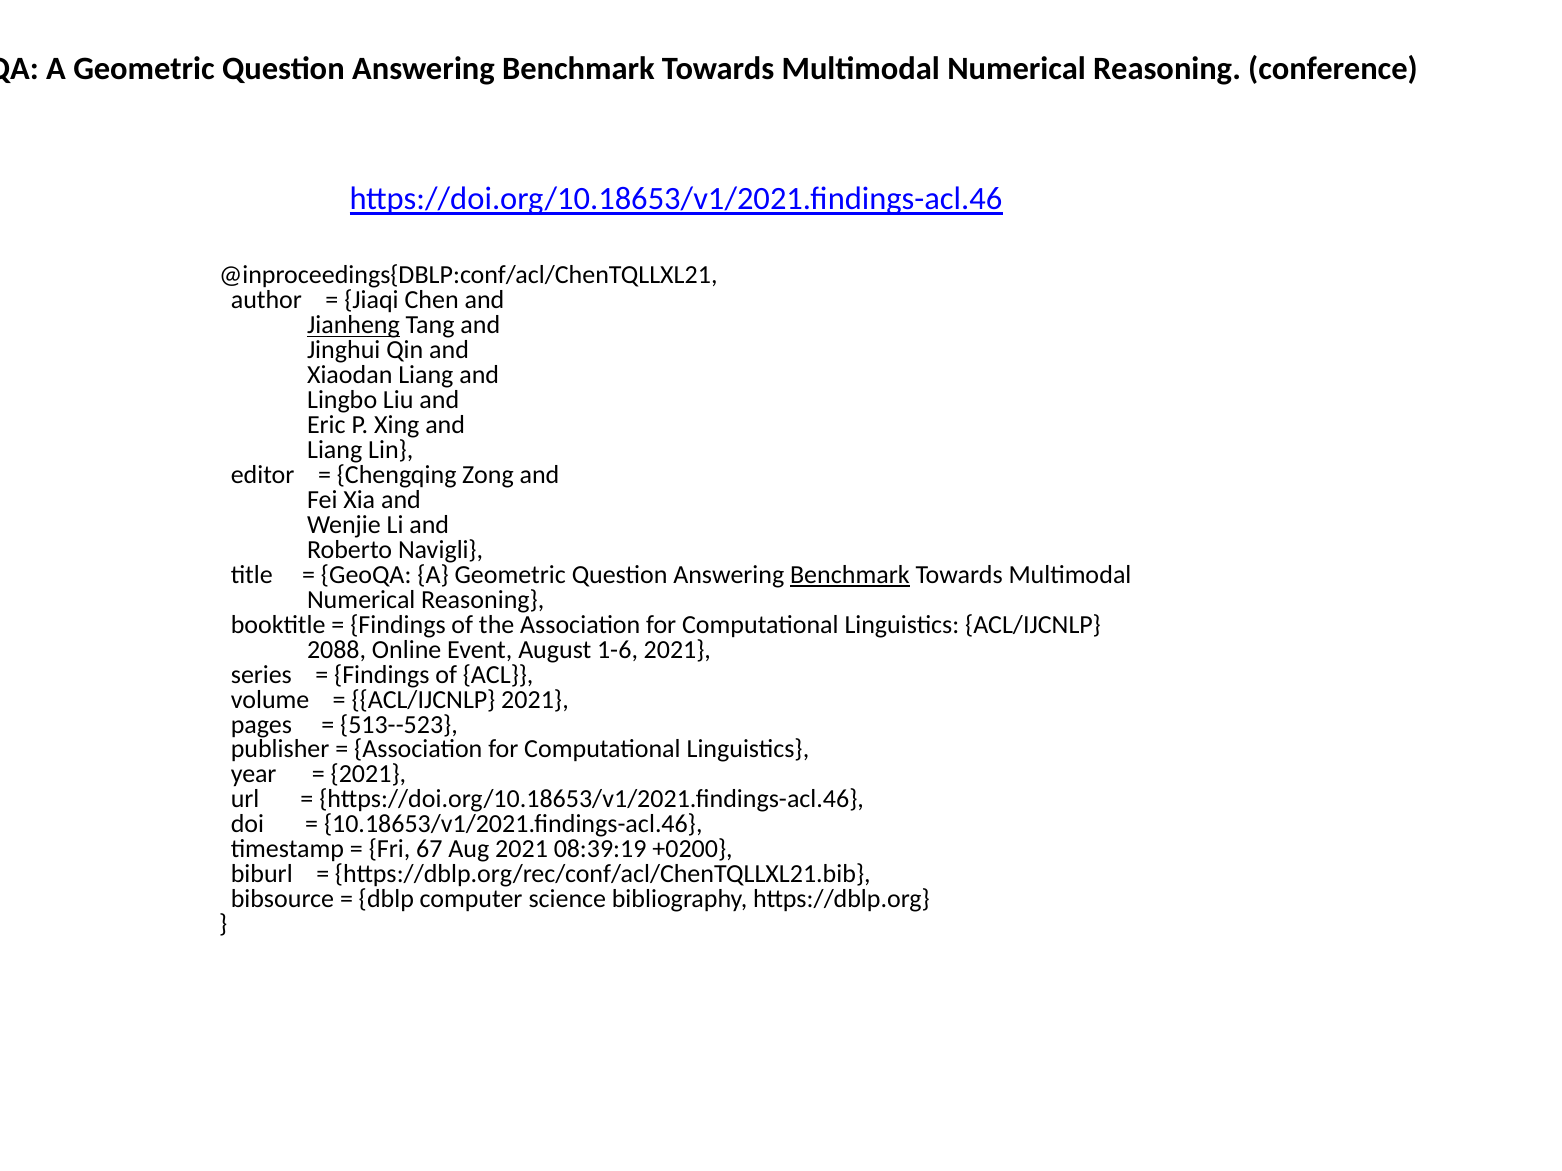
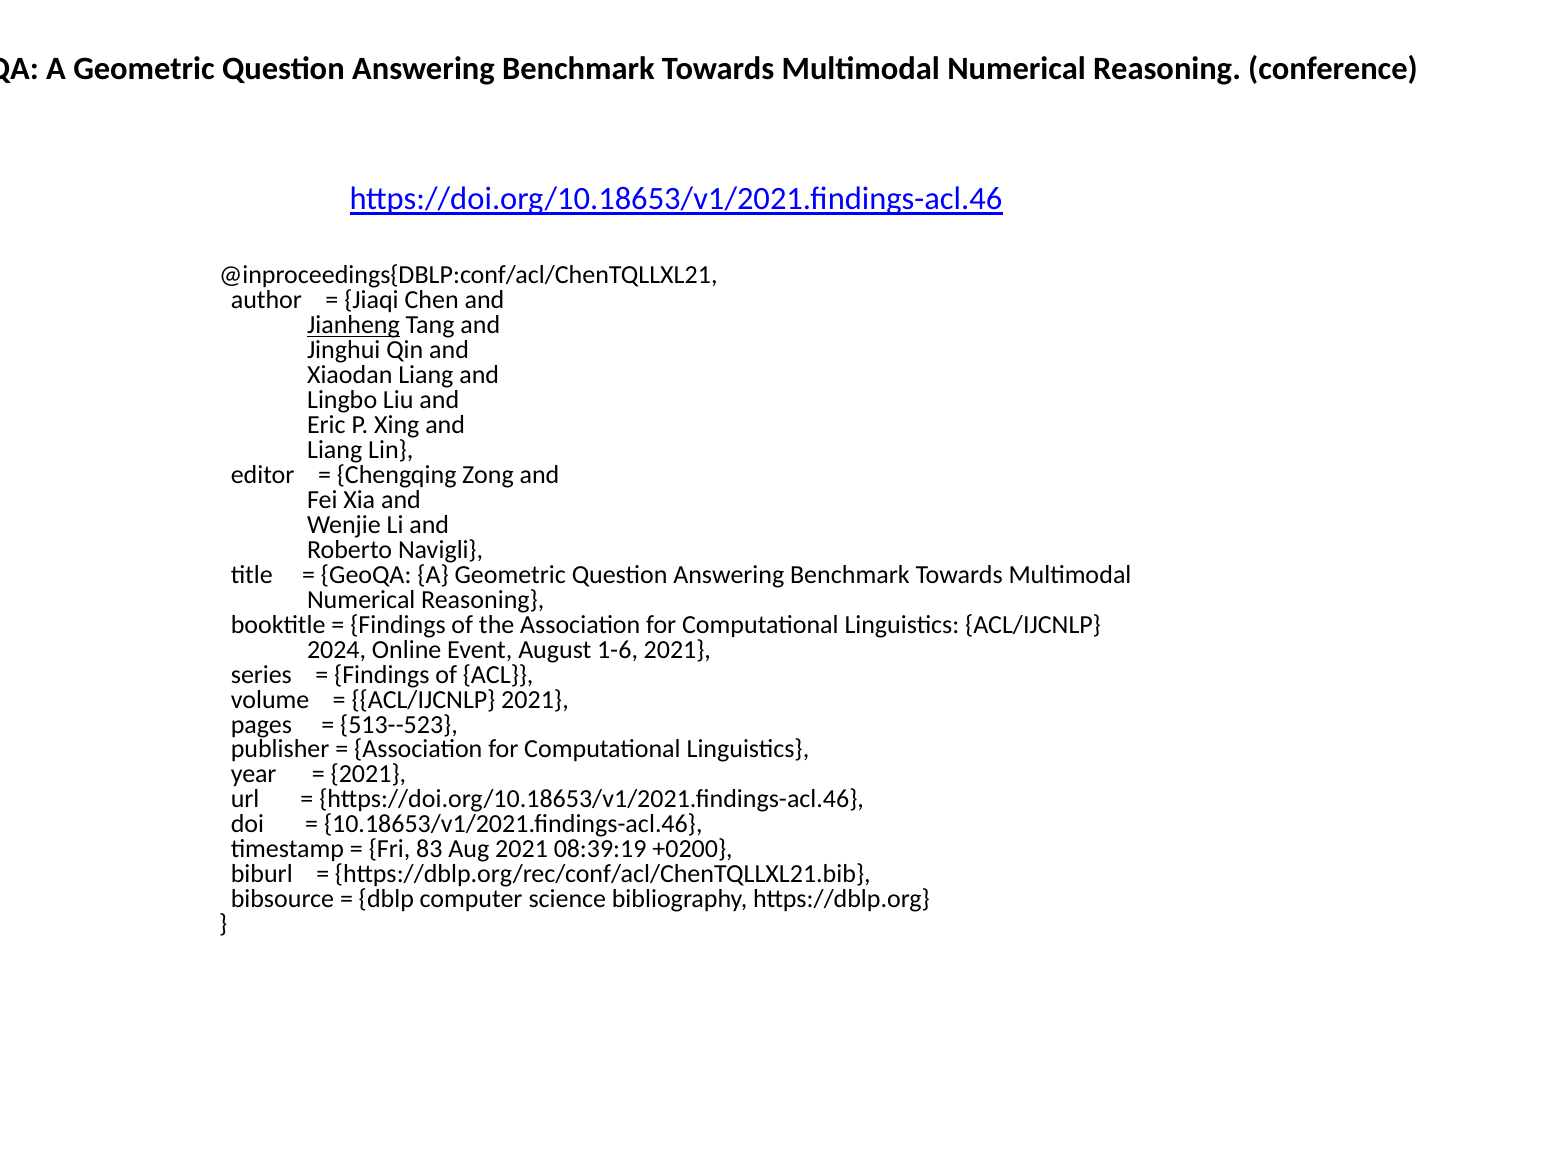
Benchmark underline: present -> none (850, 575)
2088: 2088 -> 2024 (337, 650)
67: 67 -> 83 (429, 850)
